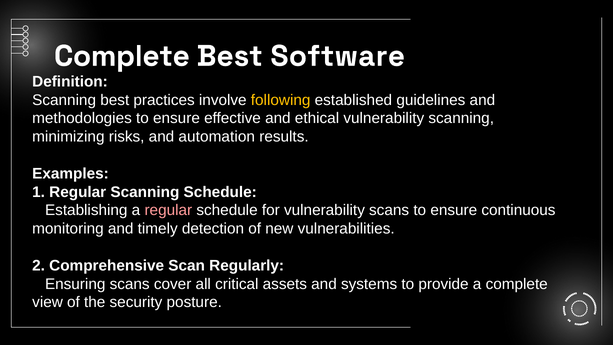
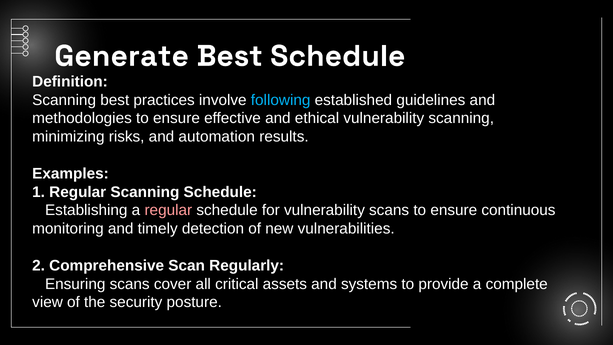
Complete: Complete -> Generate (122, 56)
Best Software: Software -> Schedule (338, 56)
following colour: yellow -> light blue (281, 100)
